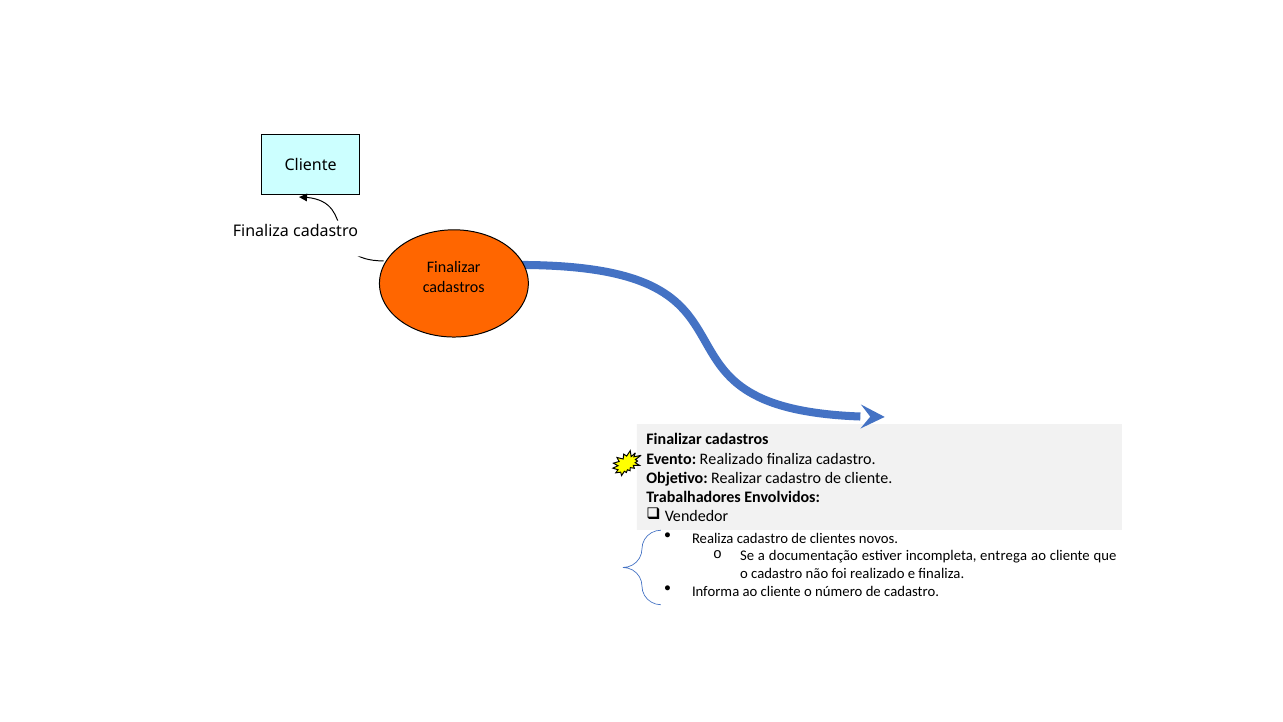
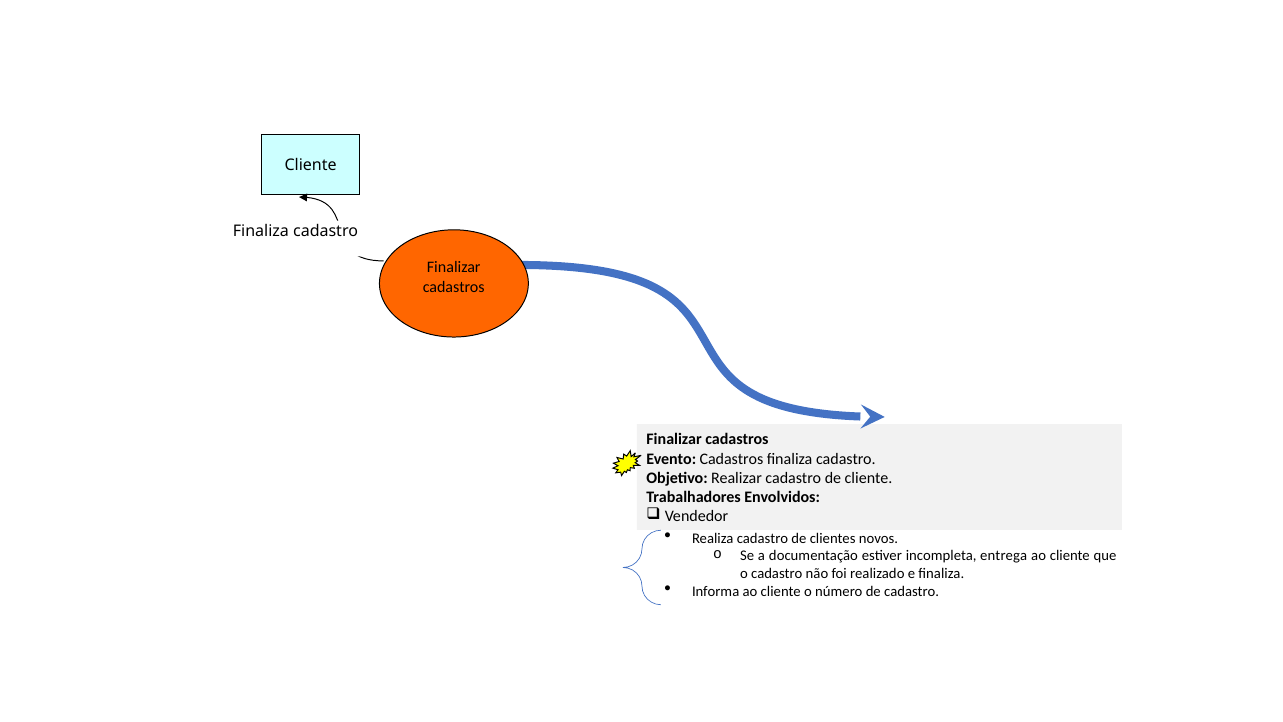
Evento Realizado: Realizado -> Cadastros (731, 459)
